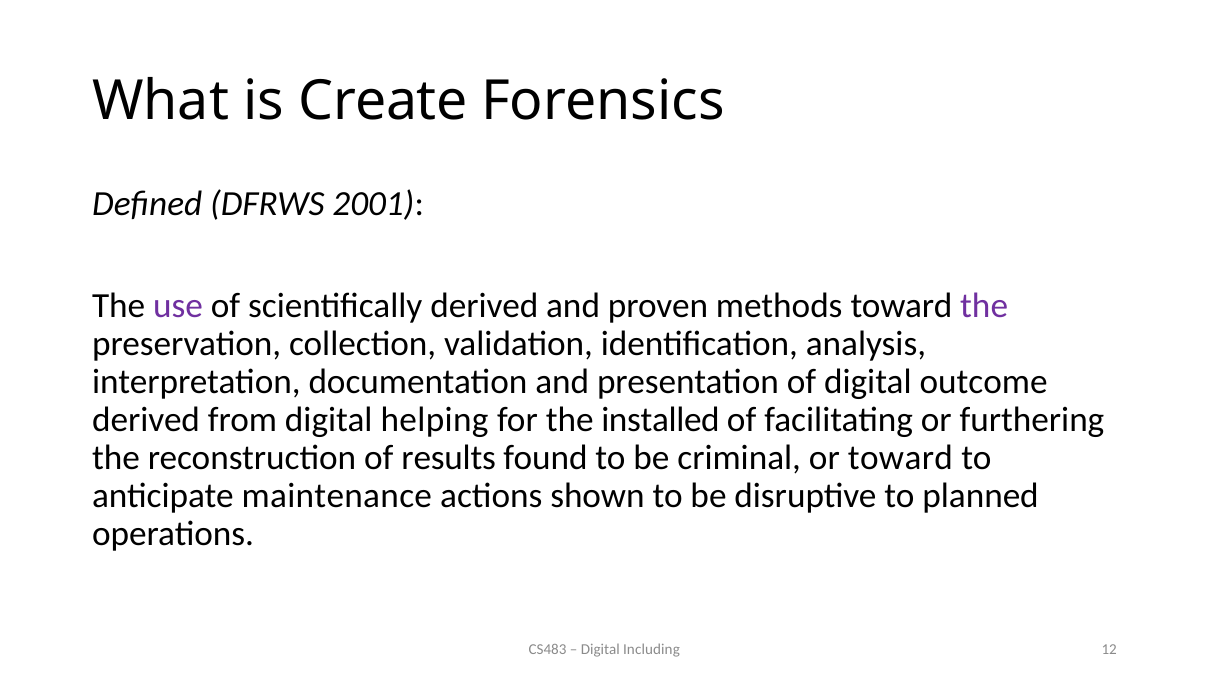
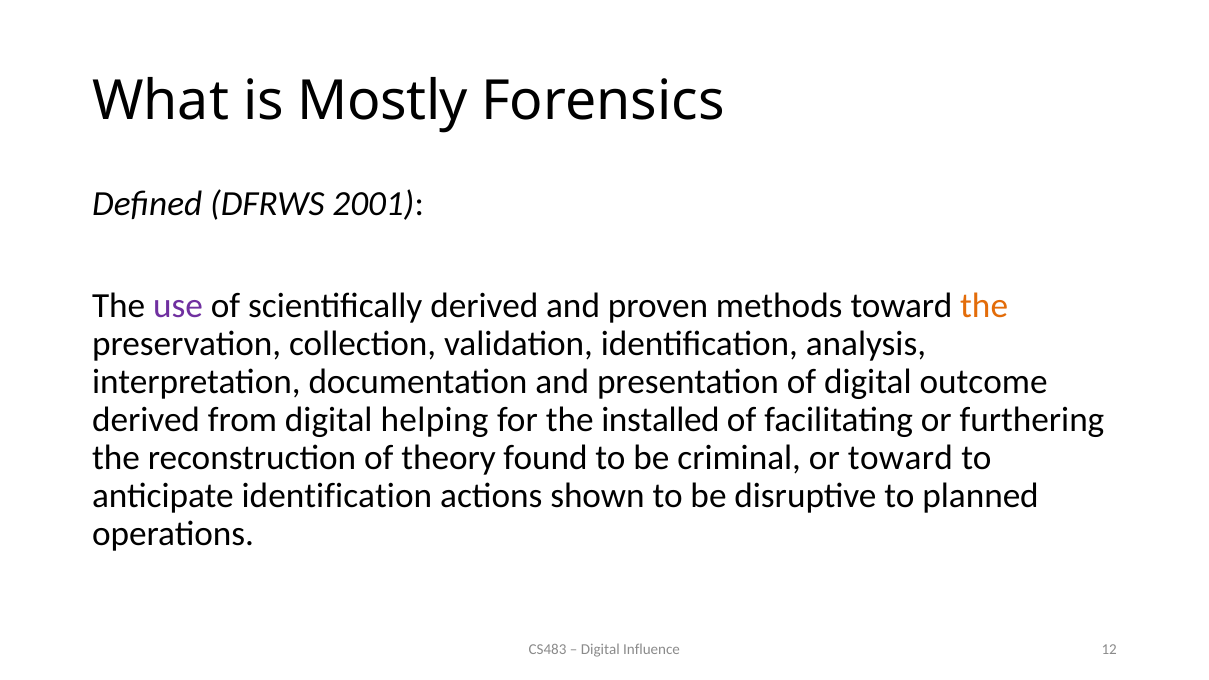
Create: Create -> Mostly (383, 102)
the colour: purple -> orange (984, 306)
results: results -> theory (449, 458)
anticipate maintenance: maintenance -> identification (337, 496)
Including: Including -> Influence (652, 649)
